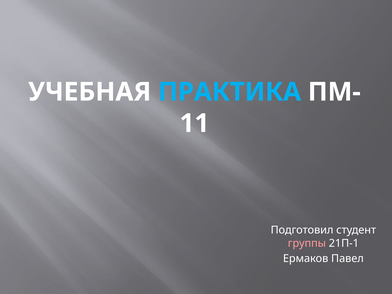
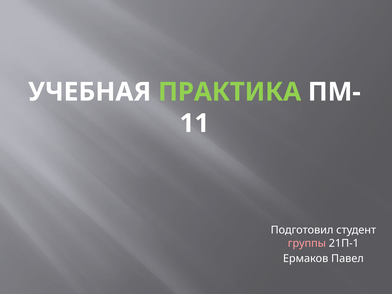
ПРАКТИКА colour: light blue -> light green (230, 92)
